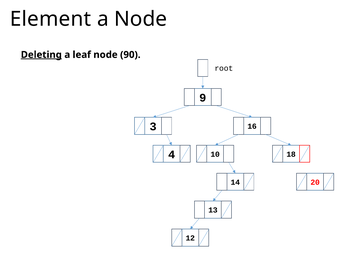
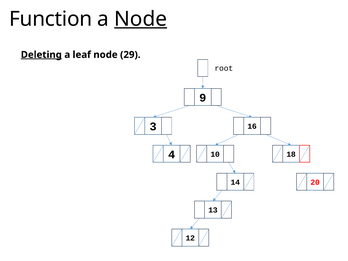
Element: Element -> Function (51, 19)
Node underline: none -> present (141, 19)
90: 90 -> 29 (130, 55)
